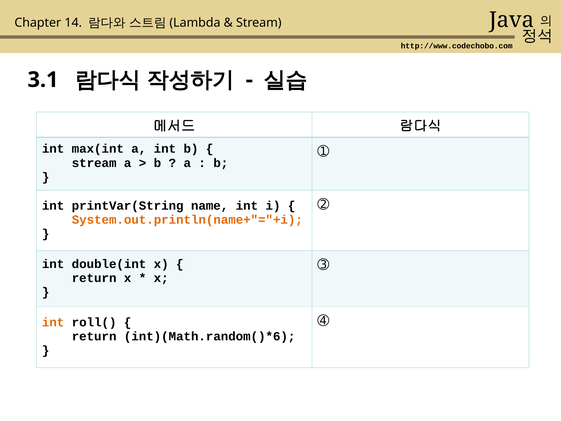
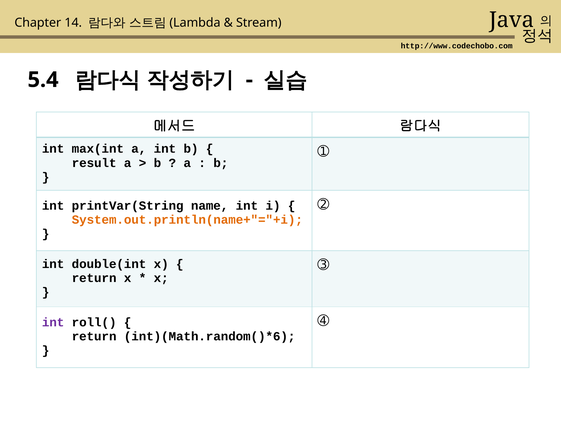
3.1: 3.1 -> 5.4 (43, 80)
stream: stream -> result (94, 163)
int colour: orange -> purple (53, 322)
